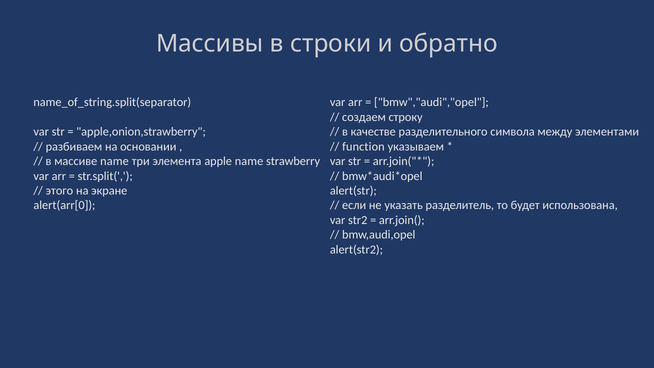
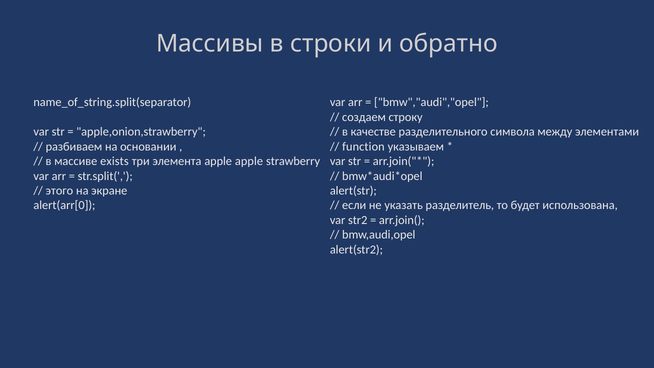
массиве name: name -> exists (114, 161)
apple name: name -> apple (249, 161)
